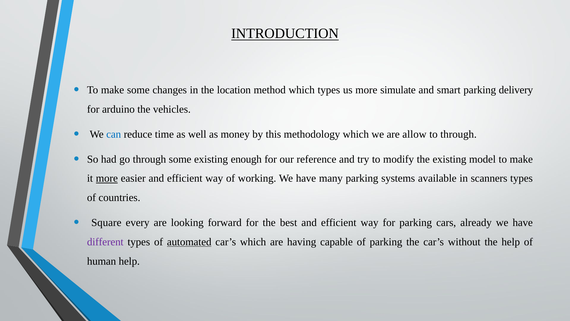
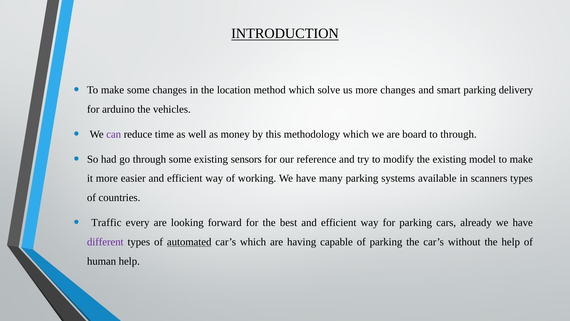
which types: types -> solve (329, 90)
more simulate: simulate -> changes (398, 90)
can colour: blue -> purple (114, 134)
allow: allow -> board (415, 134)
enough: enough -> sensors (246, 159)
more underline: present -> none (107, 178)
Square: Square -> Traffic (106, 222)
